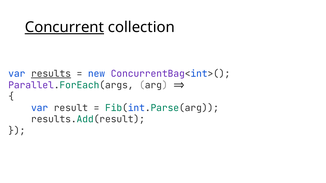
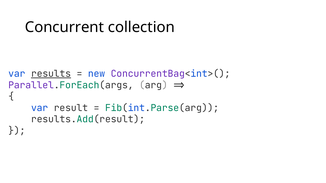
Concurrent underline: present -> none (64, 27)
